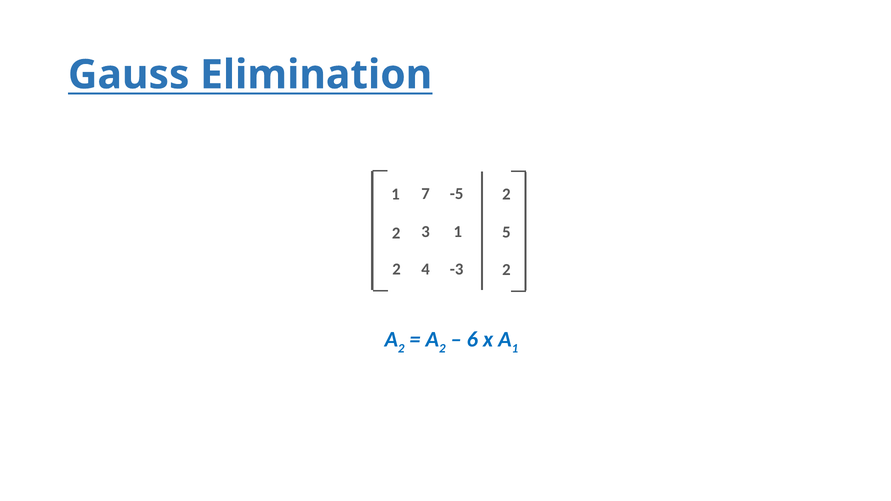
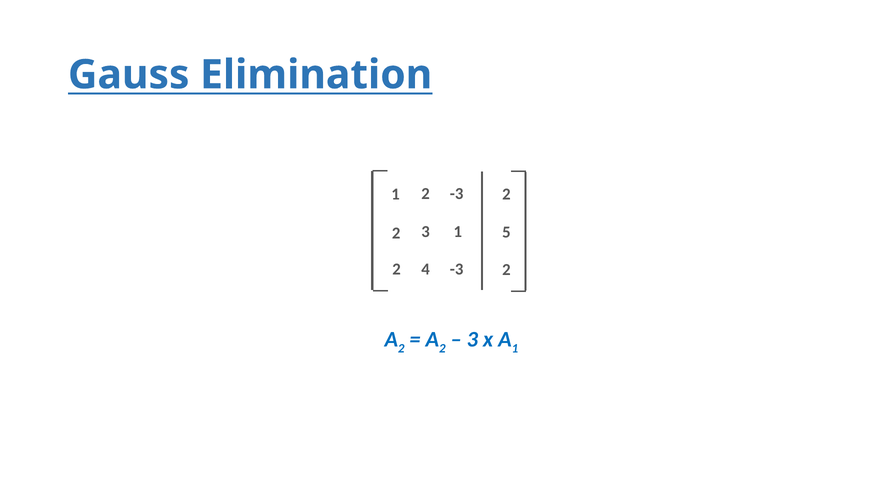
-5: -5 -> -3 (457, 194)
1 7: 7 -> 2 (426, 194)
6: 6 -> 3 (472, 340)
